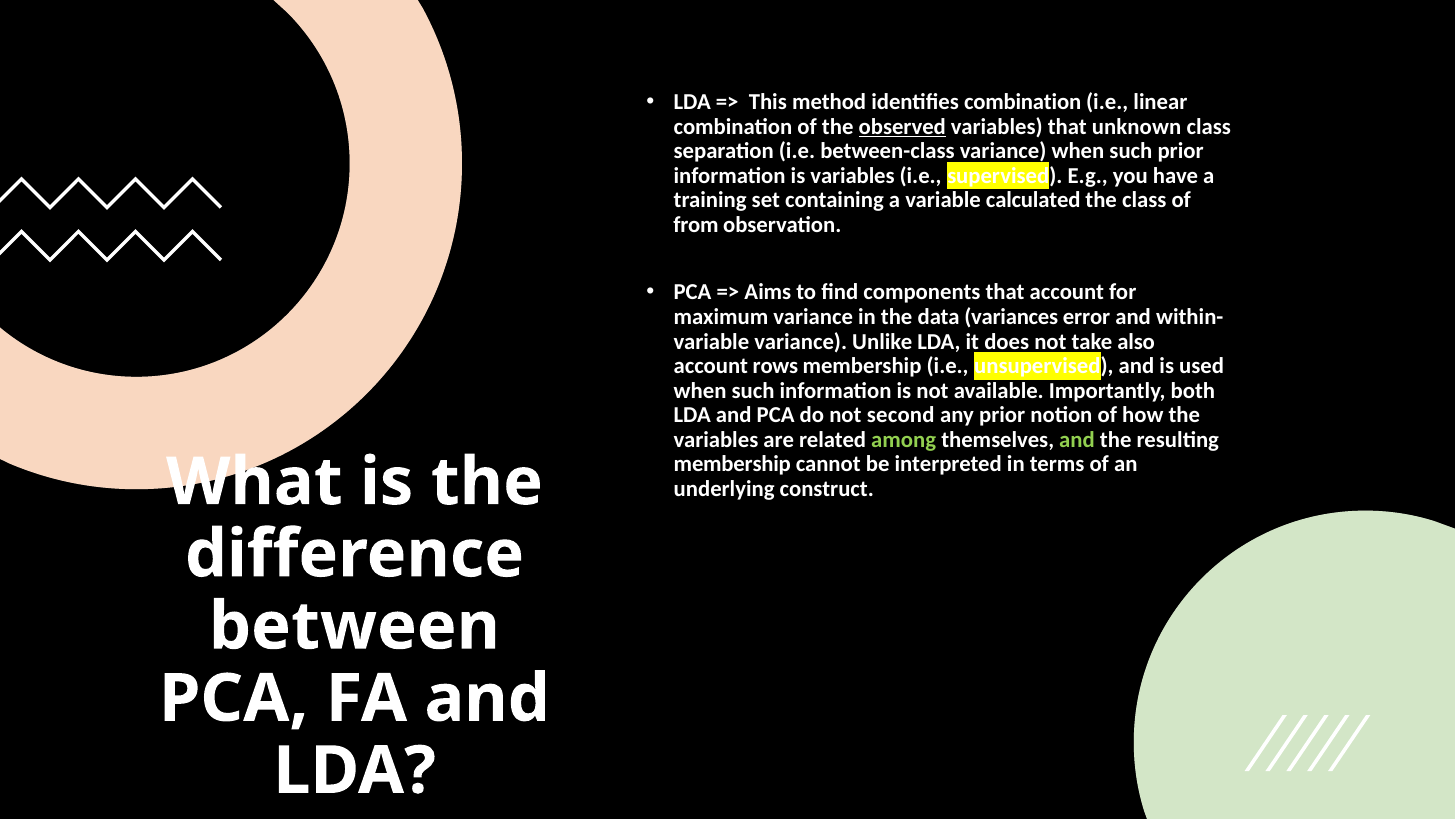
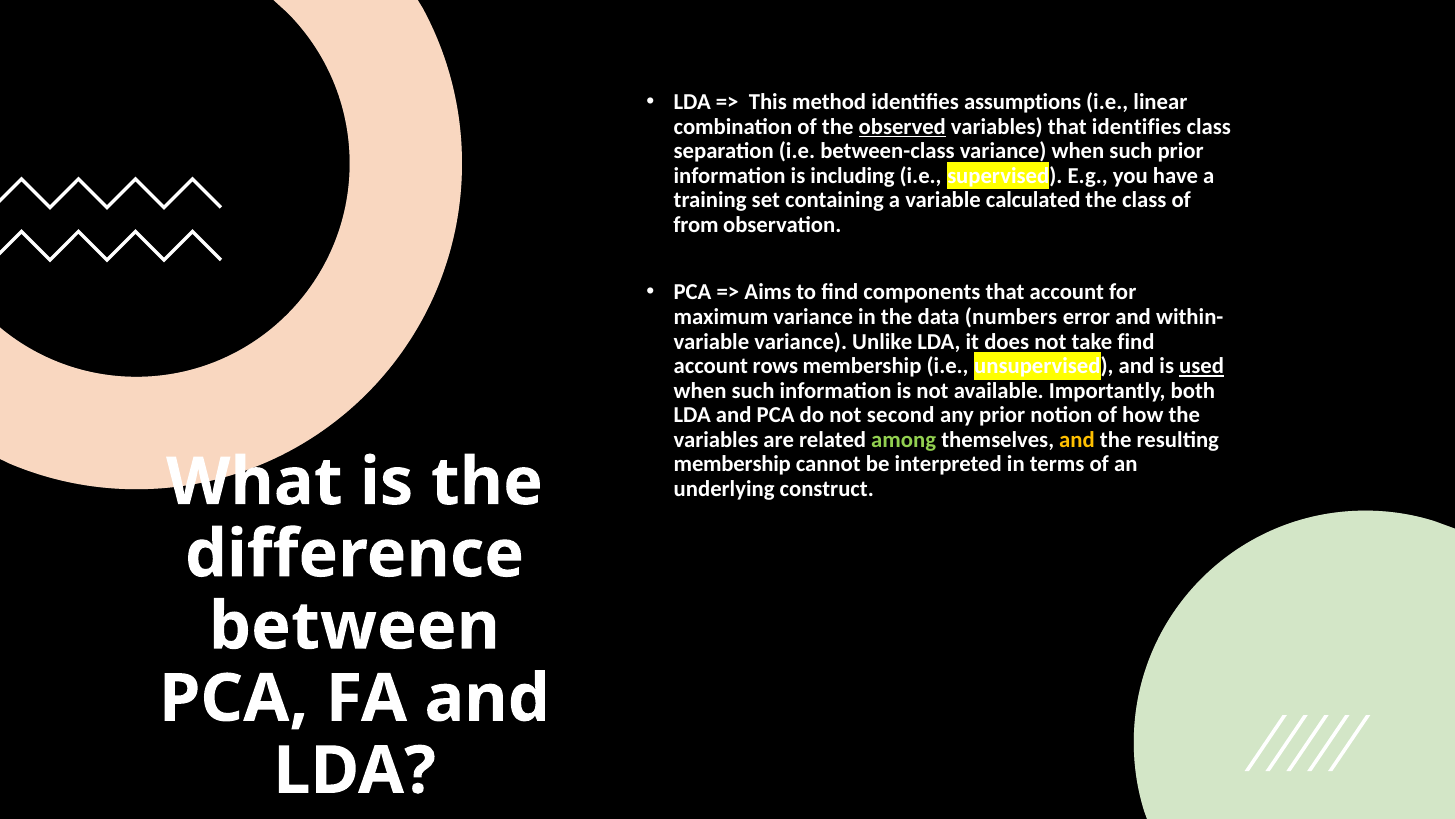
identifies combination: combination -> assumptions (1023, 102)
that unknown: unknown -> identifies (1137, 126)
is variables: variables -> including (853, 176)
variances: variances -> numbers (1011, 317)
also: also -> find (1136, 341)
used underline: none -> present (1202, 366)
and colour: light green -> yellow (1077, 440)
